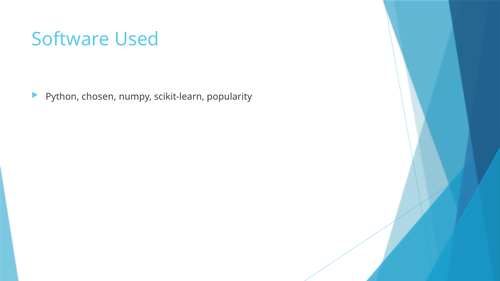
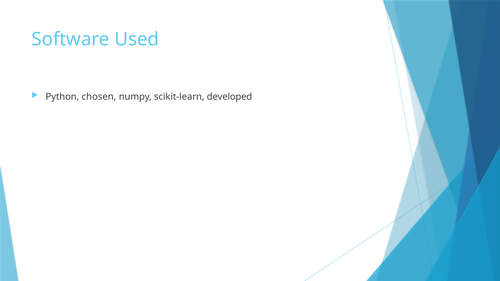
popularity: popularity -> developed (229, 97)
